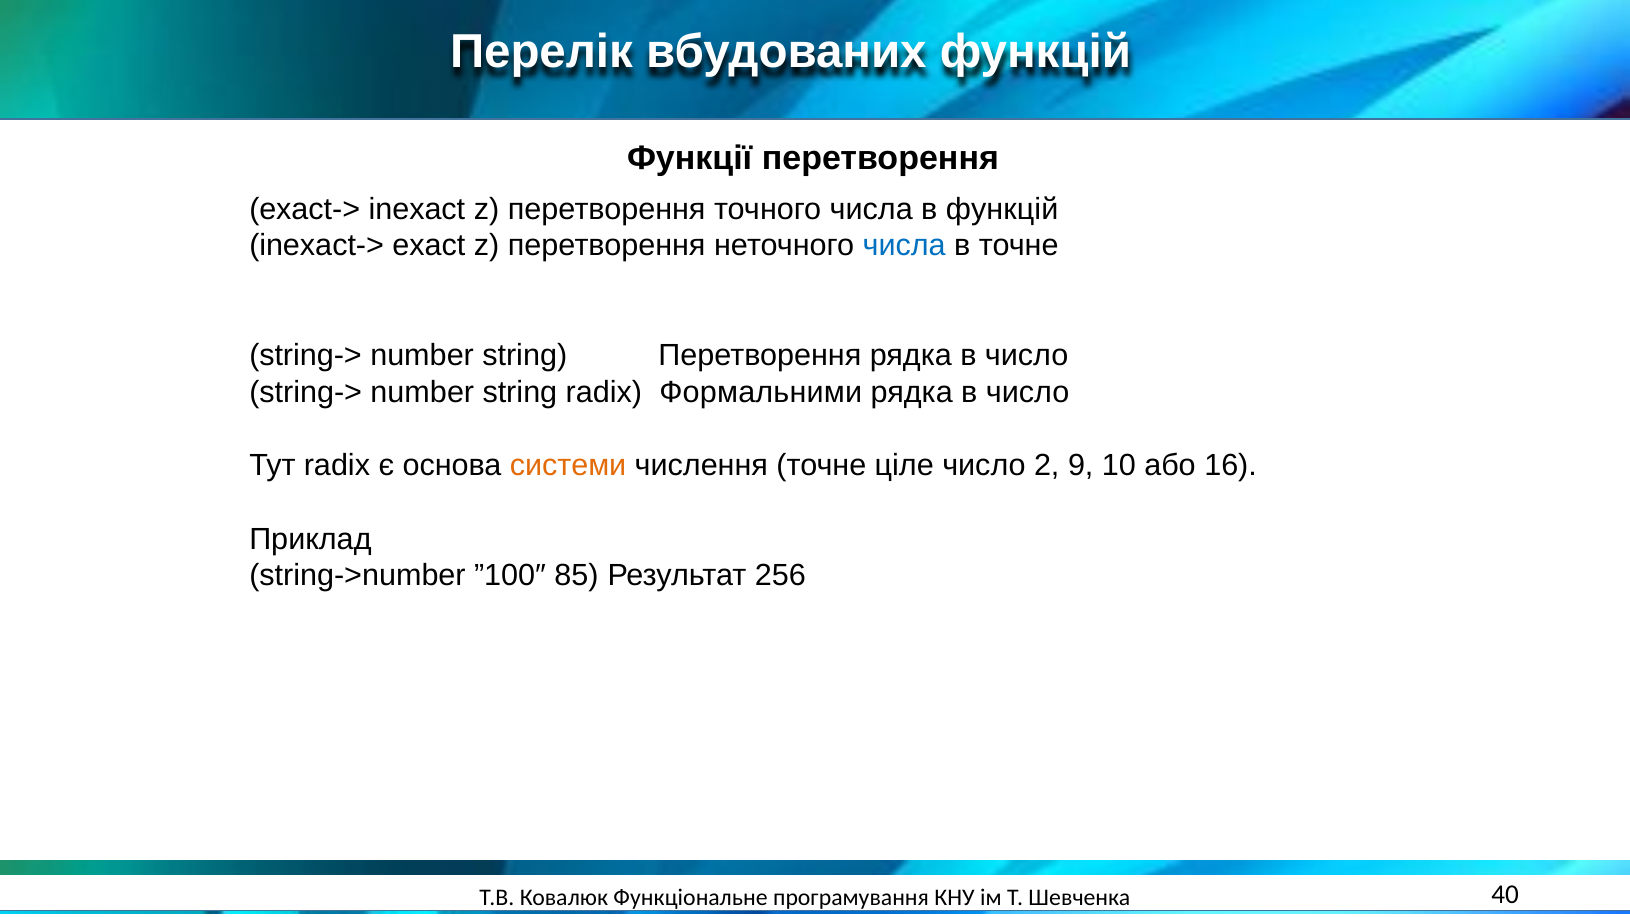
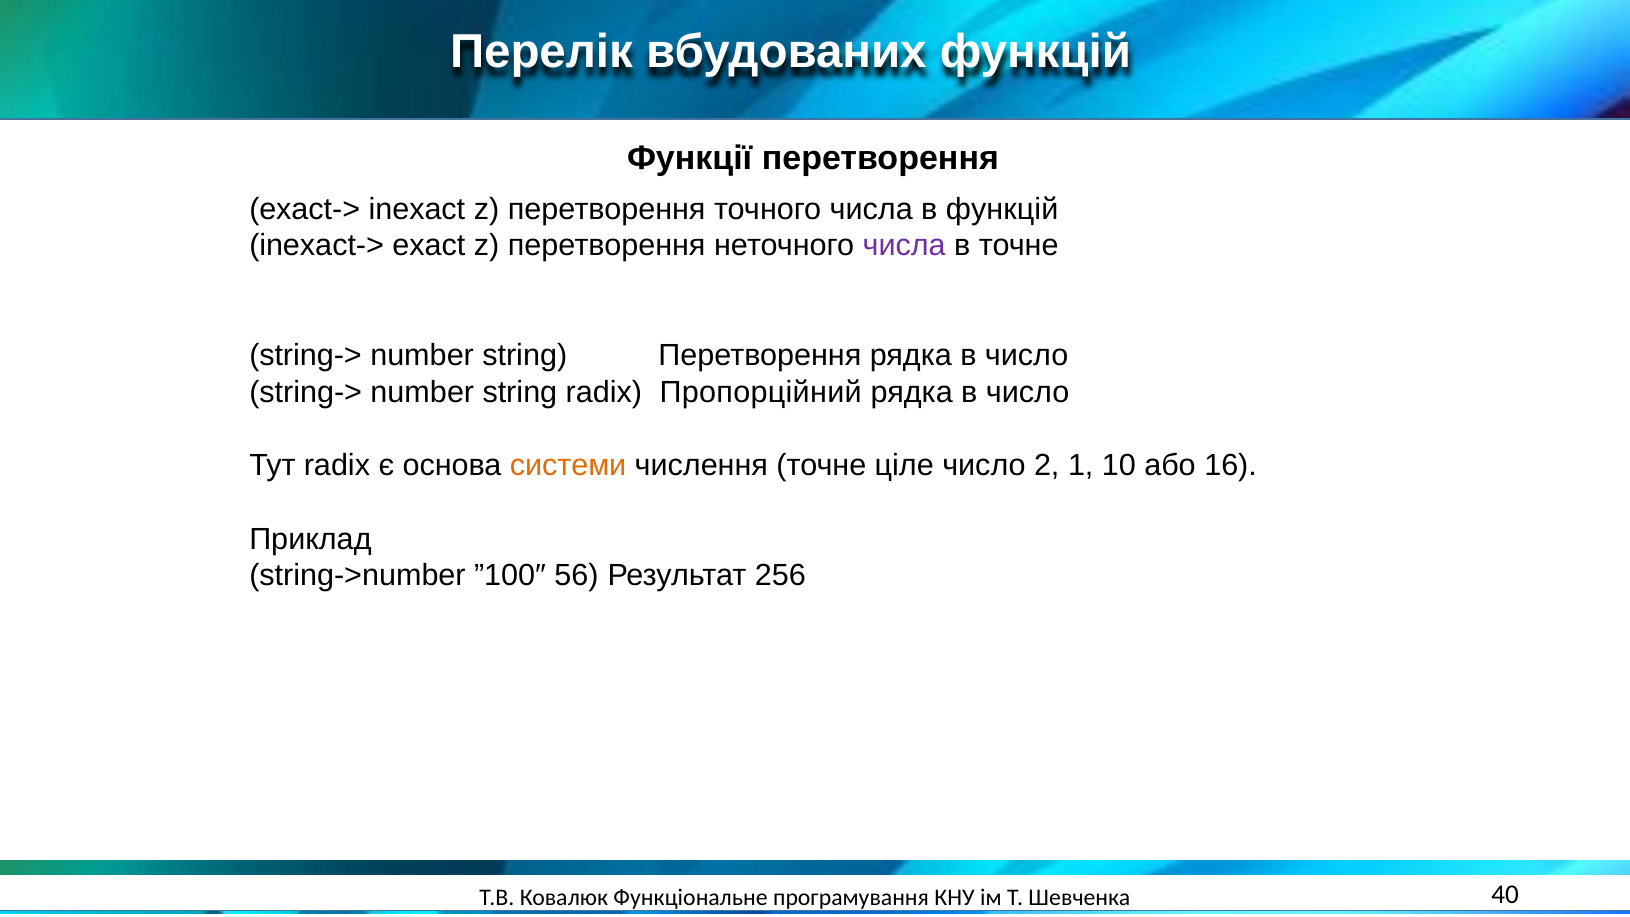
числа colour: blue -> purple (904, 246)
Формальними: Формальними -> Пропорційний (761, 392)
9: 9 -> 1 (1081, 466)
85: 85 -> 56 (577, 576)
